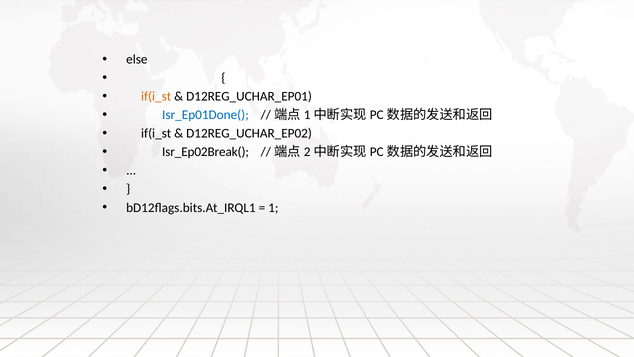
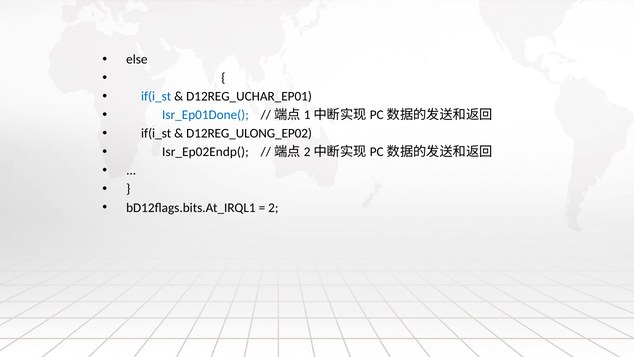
if(i_st colour: orange -> blue (156, 96)
D12REG_UCHAR_EP02: D12REG_UCHAR_EP02 -> D12REG_ULONG_EP02 (249, 133)
Isr_Ep02Break(: Isr_Ep02Break( -> Isr_Ep02Endp( (205, 152)
1: 1 -> 2 (273, 207)
